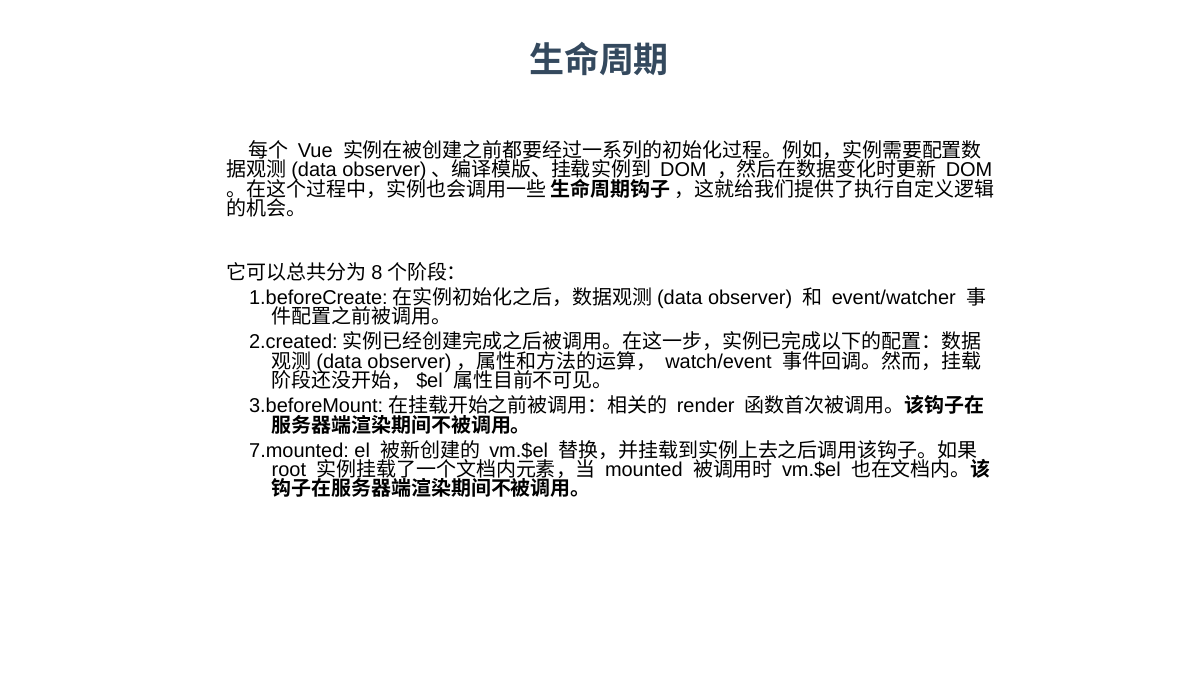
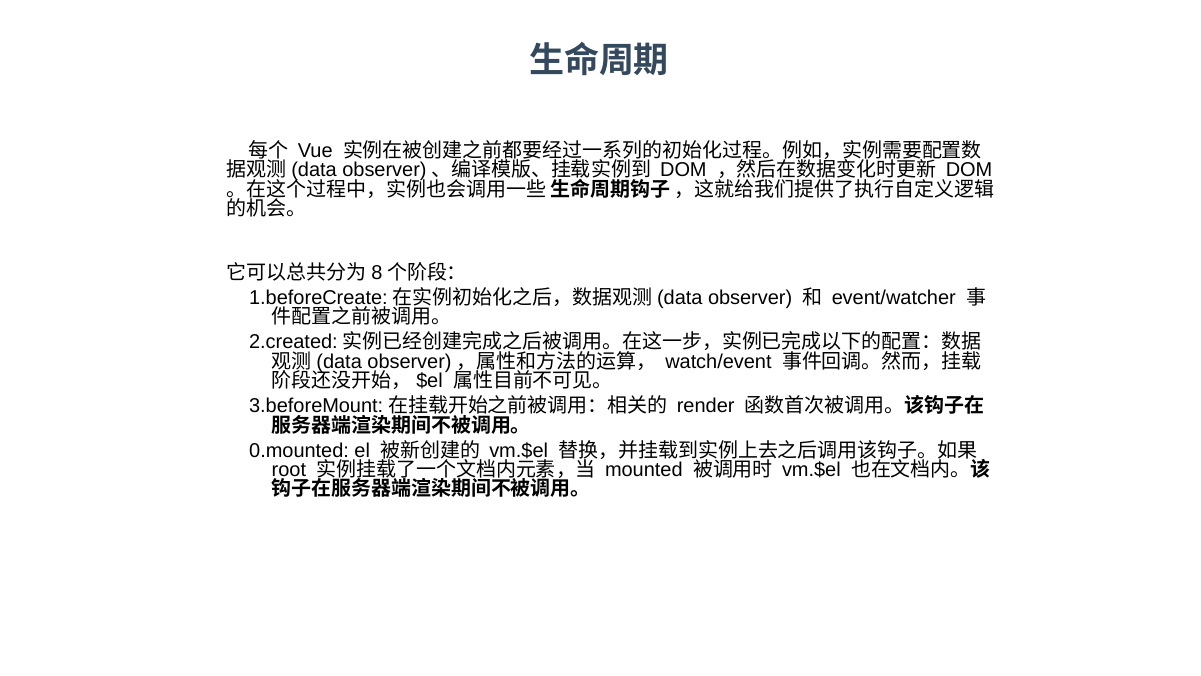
7.mounted: 7.mounted -> 0.mounted (299, 450)
